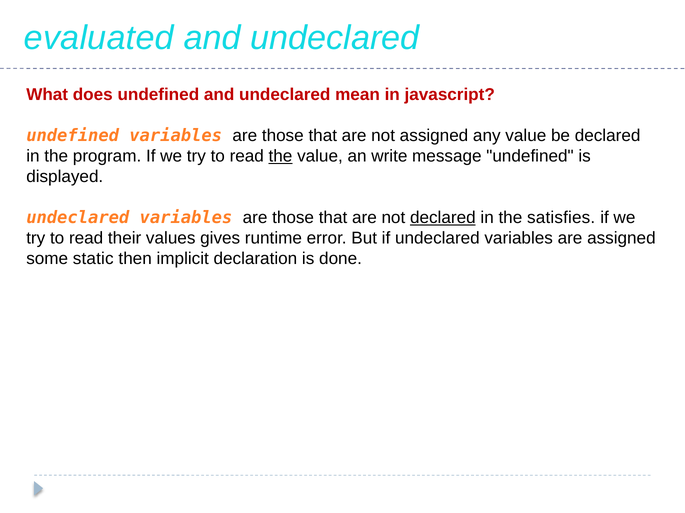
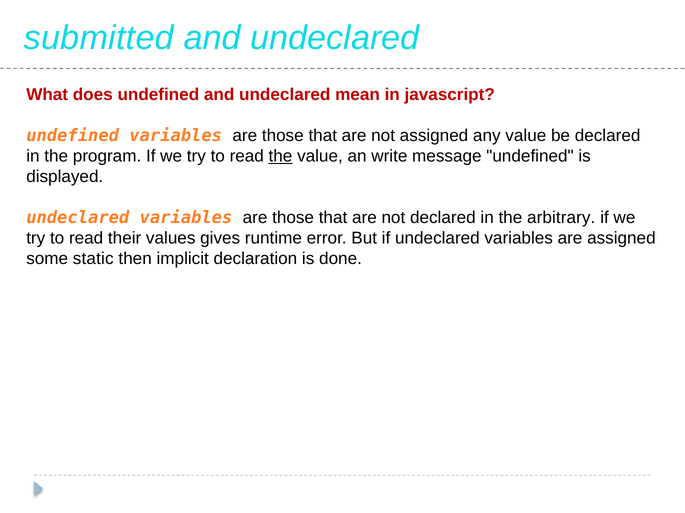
evaluated: evaluated -> submitted (99, 38)
declared underline: present -> none (443, 218)
satisfies: satisfies -> arbitrary (561, 218)
